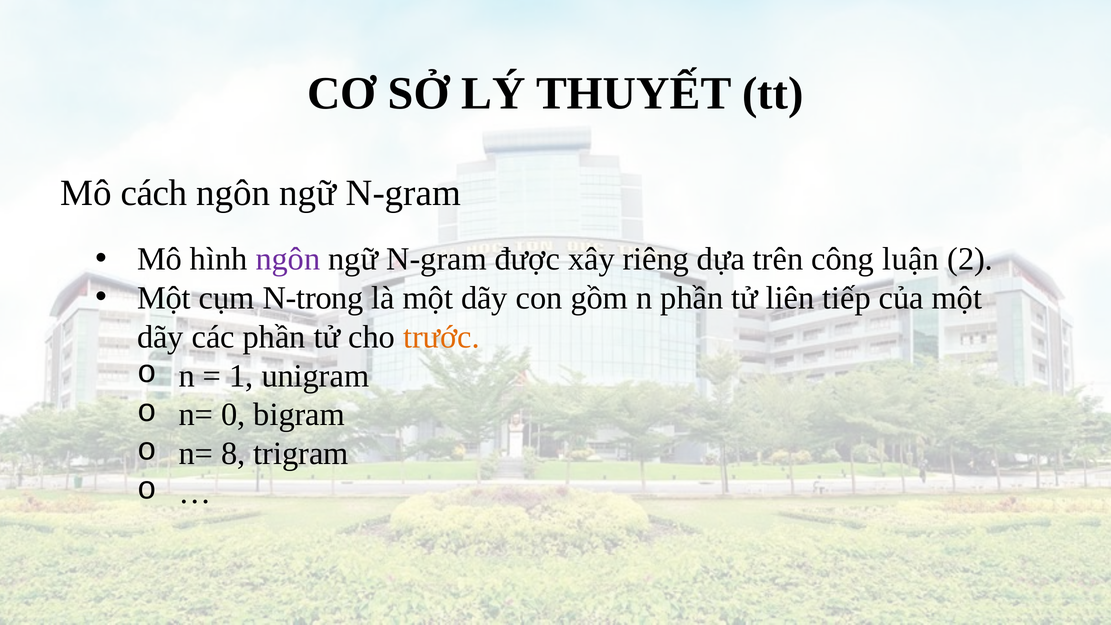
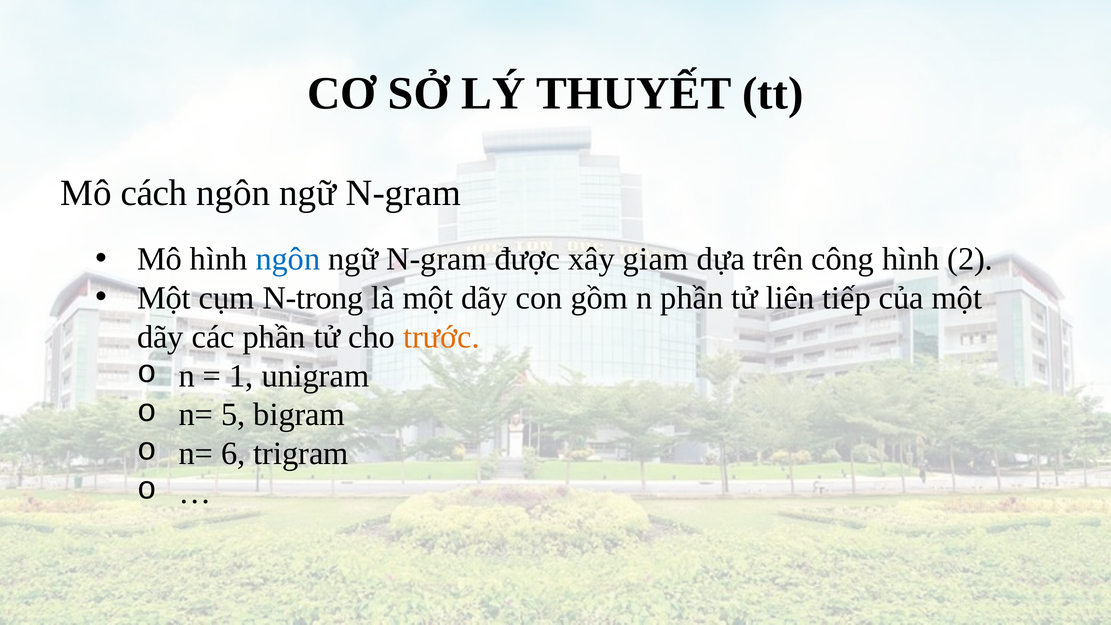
ngôn colour: purple -> blue (288, 259)
riêng: riêng -> giam (656, 259)
công luận: luận -> hình (911, 259)
0: 0 -> 5 (233, 415)
8: 8 -> 6 (233, 454)
